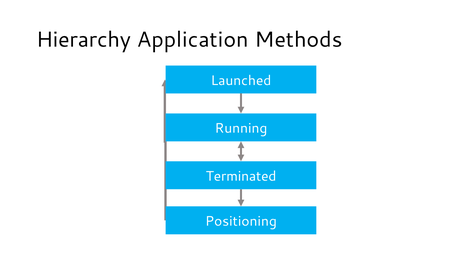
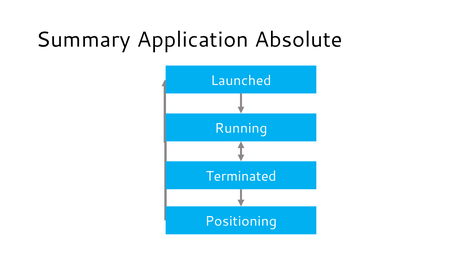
Hierarchy: Hierarchy -> Summary (83, 40)
Methods: Methods -> Absolute (299, 40)
